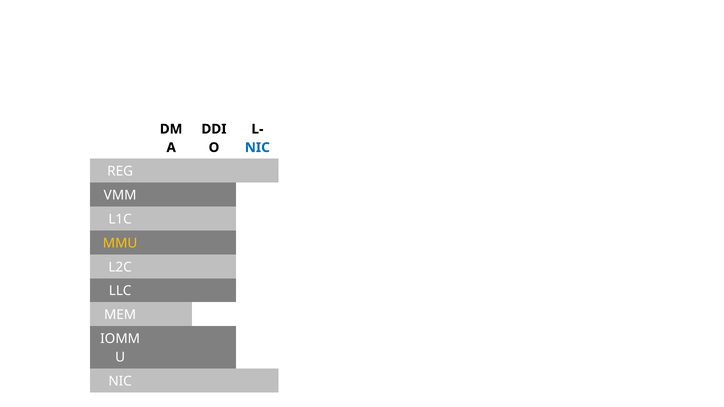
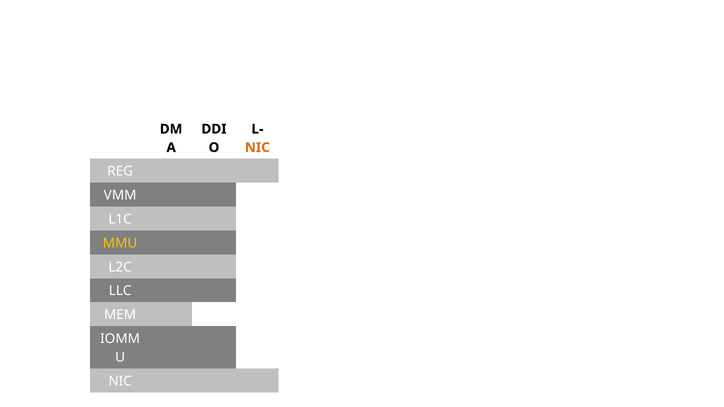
NIC colour: blue -> orange (257, 148)
